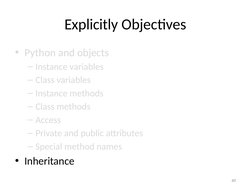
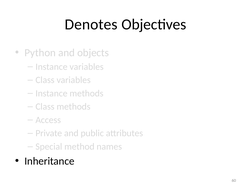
Explicitly: Explicitly -> Denotes (91, 24)
